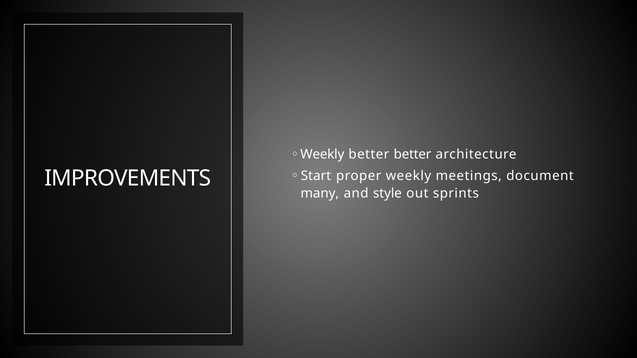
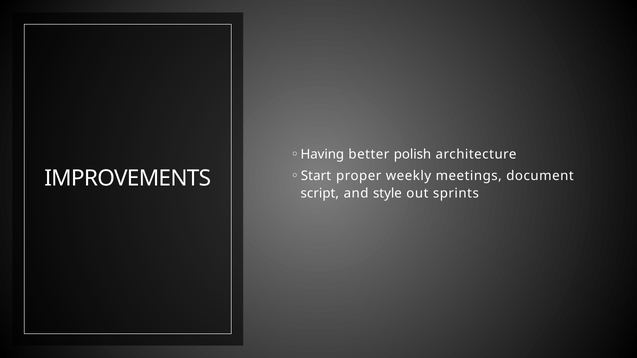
Weekly: Weekly -> Having (322, 154)
better better: better -> polish (412, 154)
many: many -> script (320, 194)
